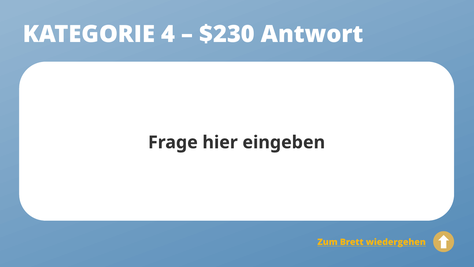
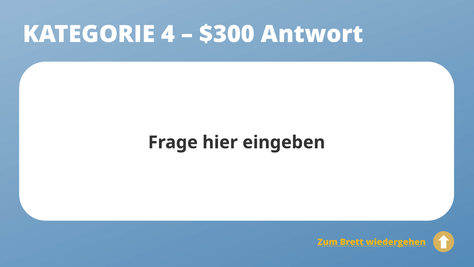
$230: $230 -> $300 (227, 34)
